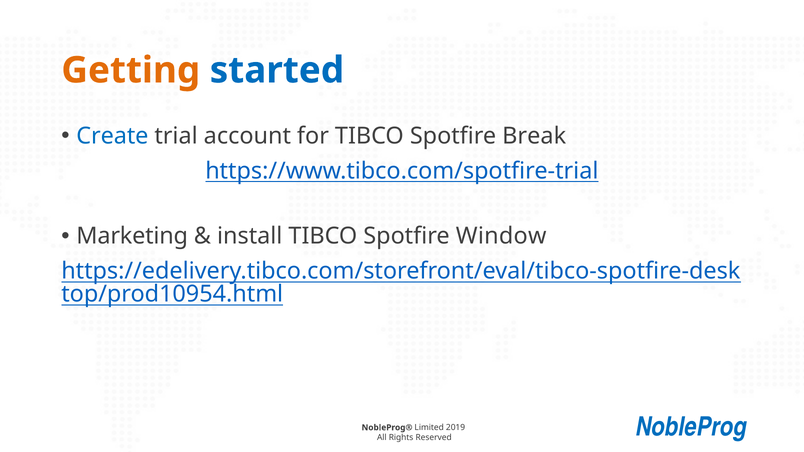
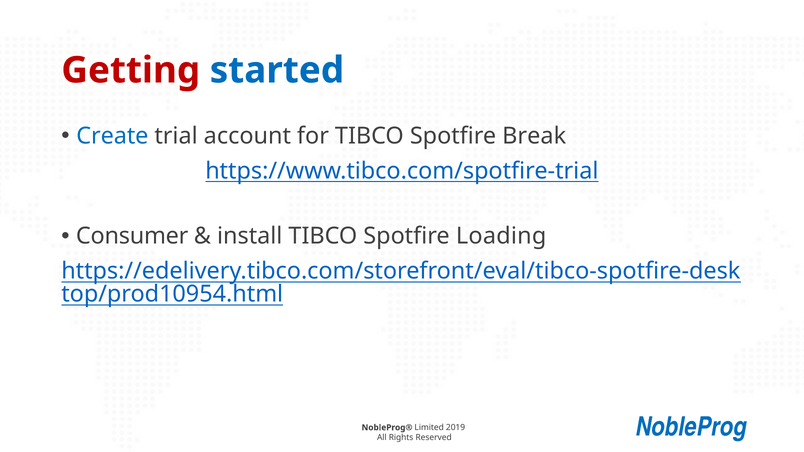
Getting colour: orange -> red (131, 70)
Marketing: Marketing -> Consumer (132, 236)
Window: Window -> Loading (501, 236)
